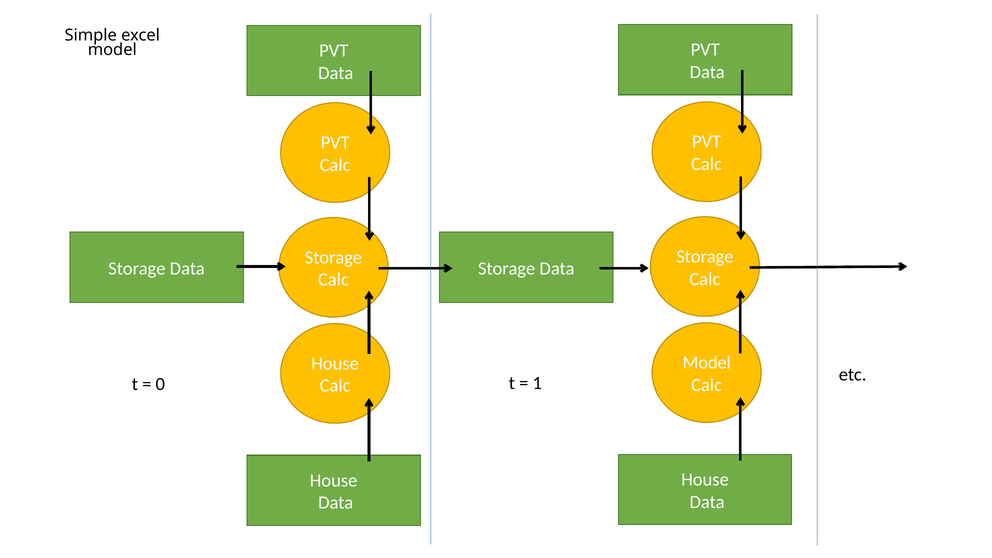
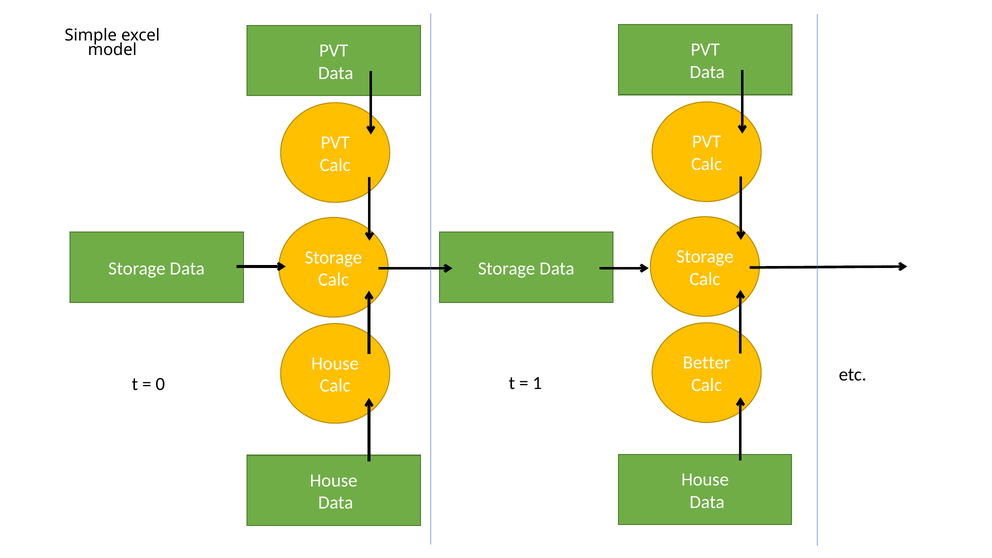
Model: Model -> Better (707, 363)
